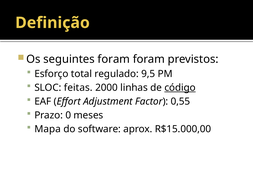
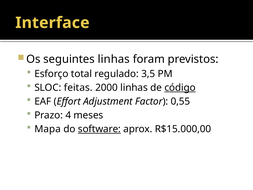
Definição: Definição -> Interface (52, 23)
seguintes foram: foram -> linhas (114, 59)
9,5: 9,5 -> 3,5 (148, 74)
0: 0 -> 4 (68, 115)
software underline: none -> present (99, 129)
